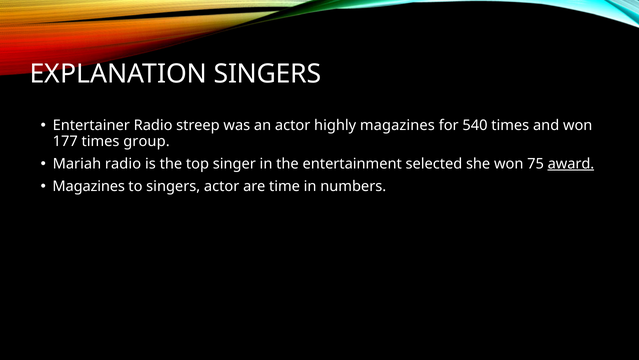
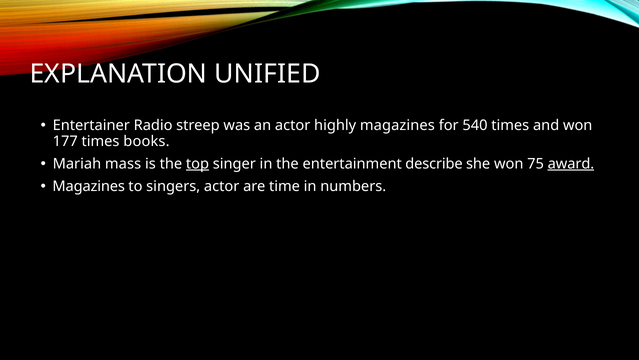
EXPLANATION SINGERS: SINGERS -> UNIFIED (267, 74)
group: group -> books (146, 141)
Mariah radio: radio -> mass (123, 164)
top underline: none -> present (198, 164)
selected: selected -> describe (434, 164)
